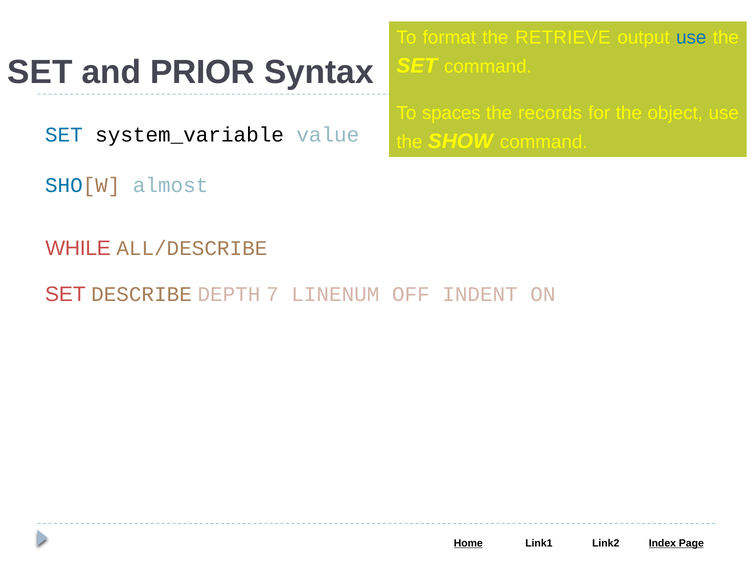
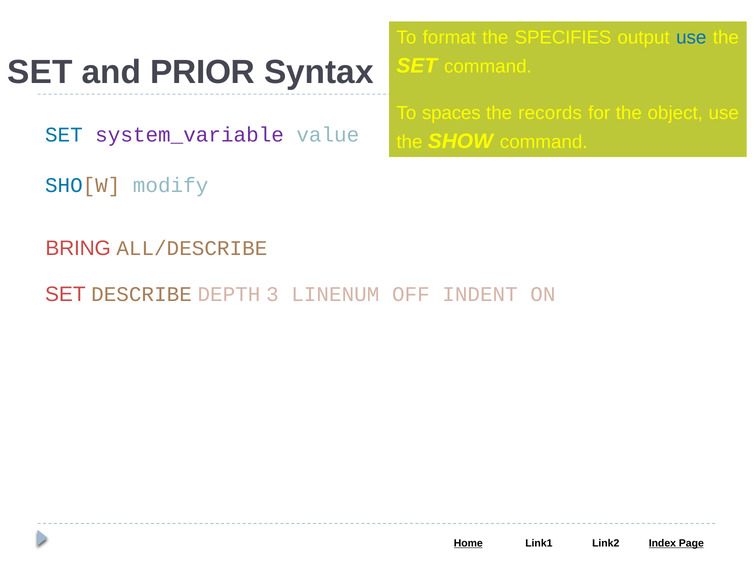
RETRIEVE: RETRIEVE -> SPECIFIES (563, 38)
system_variable colour: black -> purple (190, 135)
almost: almost -> modify (171, 185)
WHILE: WHILE -> BRING (78, 248)
7: 7 -> 3 (272, 294)
